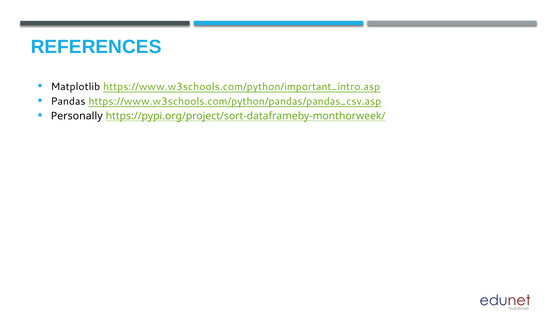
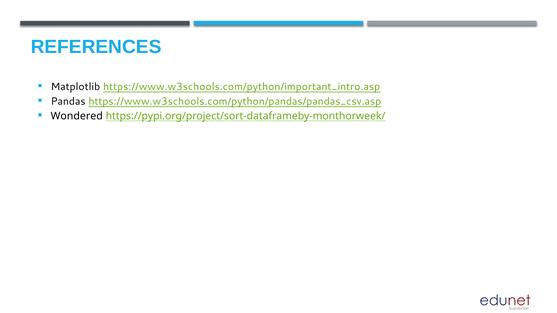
Personally: Personally -> Wondered (77, 116)
